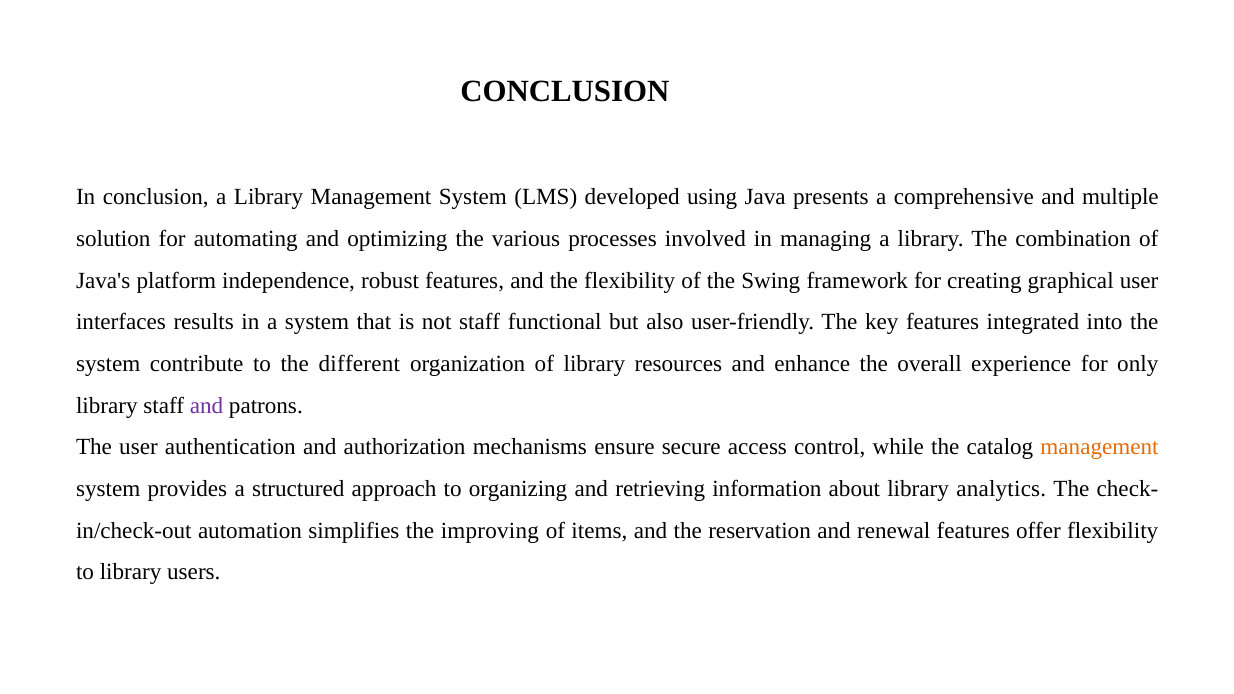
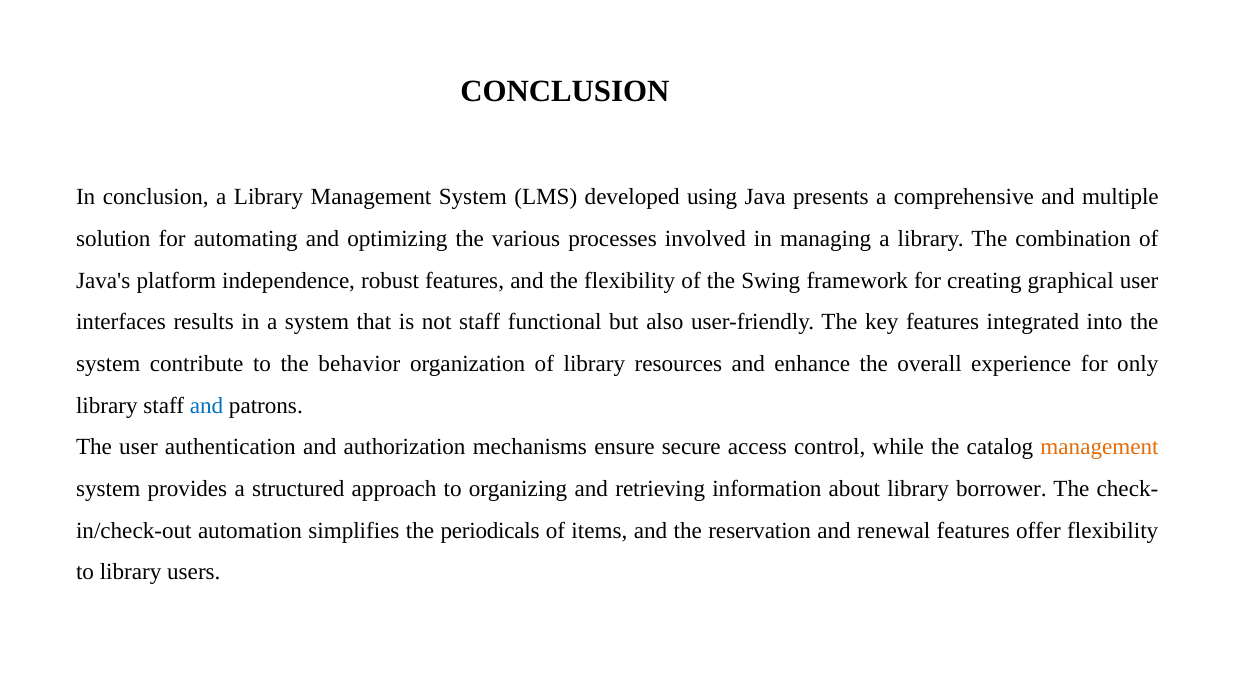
different: different -> behavior (359, 364)
and colour: purple -> blue (207, 406)
analytics: analytics -> borrower (1001, 489)
improving: improving -> periodicals (490, 530)
